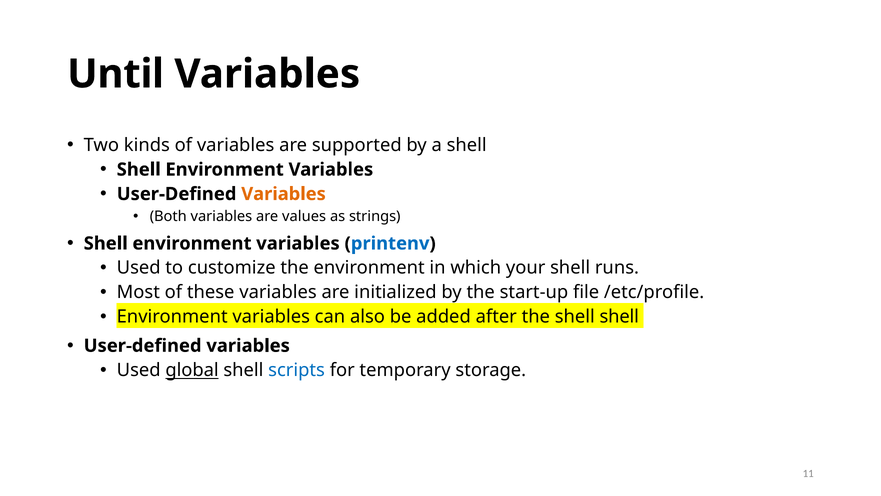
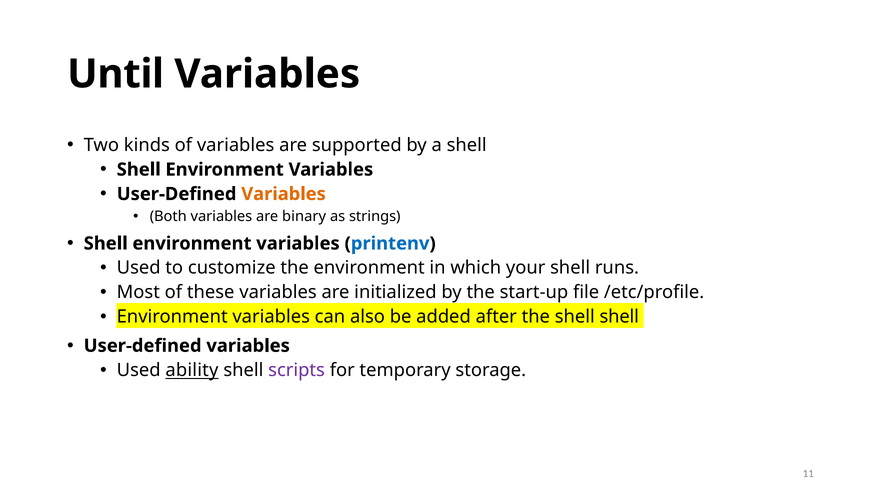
values: values -> binary (304, 216)
global: global -> ability (192, 370)
scripts colour: blue -> purple (297, 370)
